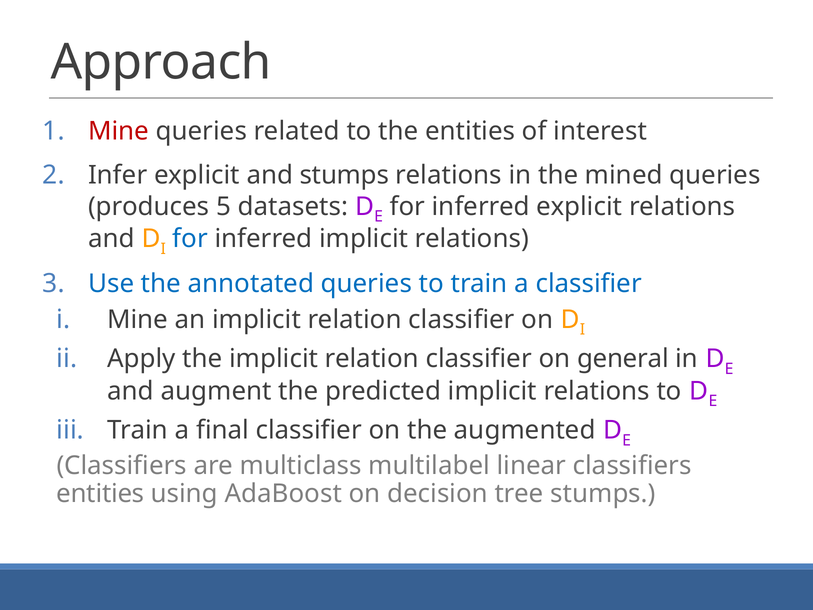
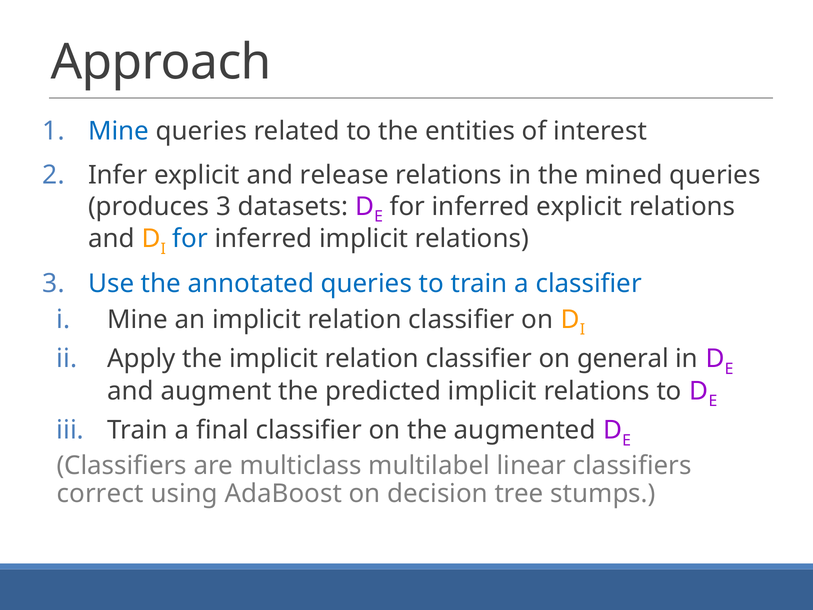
Mine colour: red -> blue (119, 131)
and stumps: stumps -> release (344, 175)
produces 5: 5 -> 3 (224, 206)
entities: entities -> correct (100, 494)
